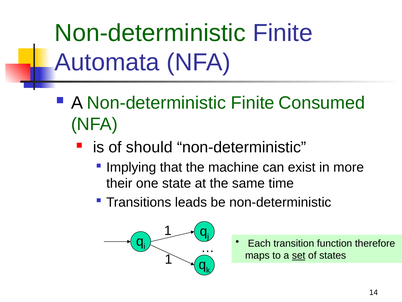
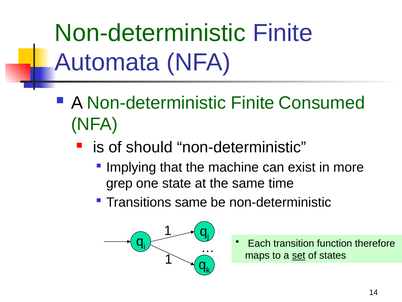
their: their -> grep (119, 183)
Transitions leads: leads -> same (191, 202)
